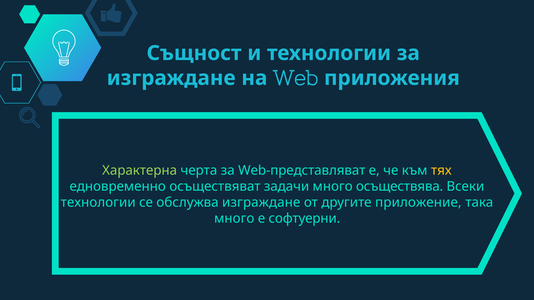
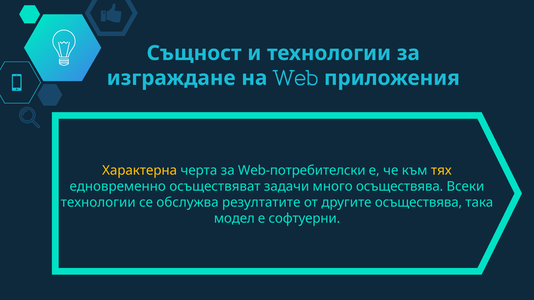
Характерна colour: light green -> yellow (140, 171)
Web-представляват: Web-представляват -> Web-потребителски (302, 171)
обслужва изграждане: изграждане -> резултатите (261, 203)
другите приложение: приложение -> осъществява (419, 203)
много: много -> модел (234, 219)
